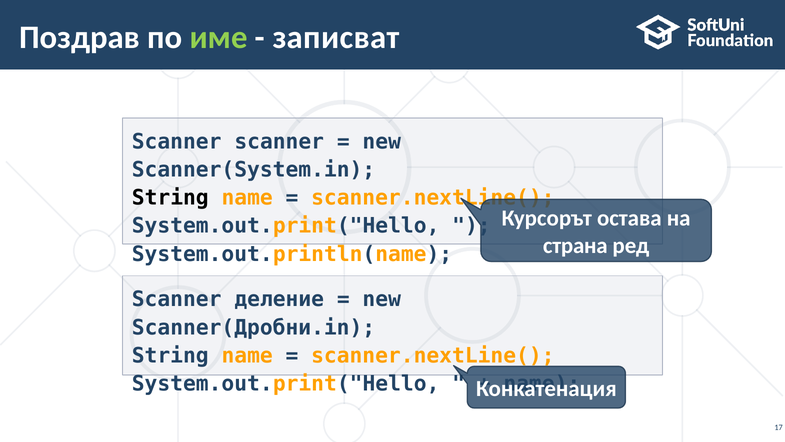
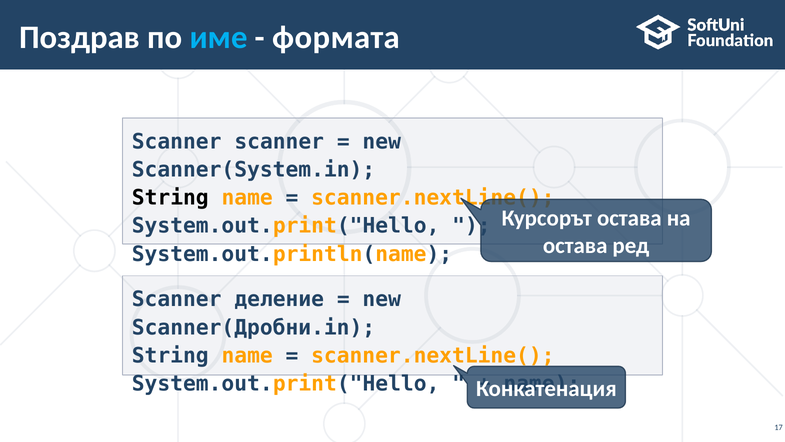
име colour: light green -> light blue (219, 37)
записват: записват -> формата (336, 37)
страна: страна -> остава (575, 246)
